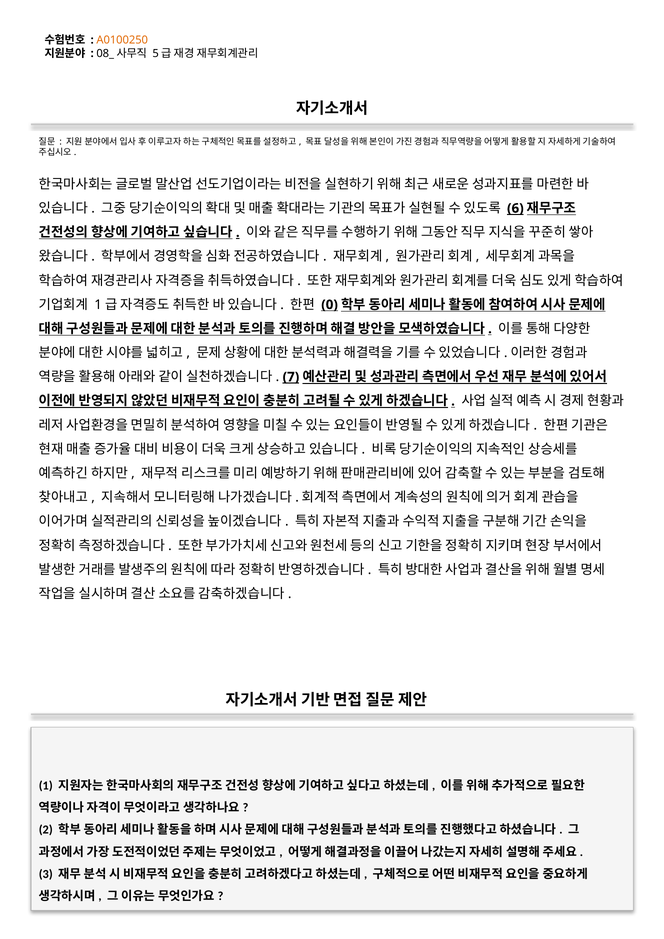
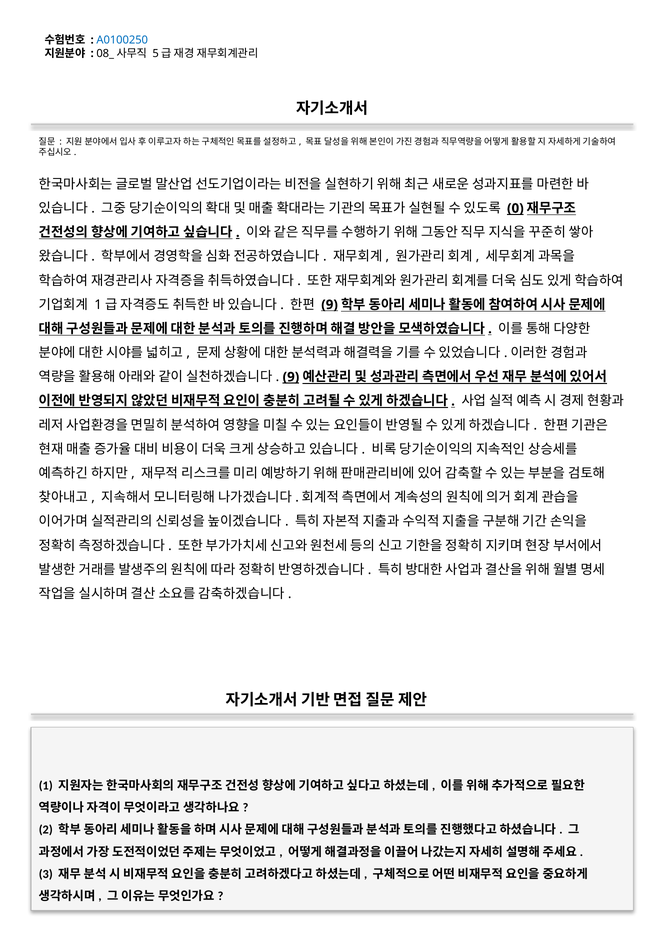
A0100250 colour: orange -> blue (122, 40)
6: 6 -> 0 (515, 208)
0: 0 -> 9 (330, 305)
7: 7 -> 9 (291, 377)
